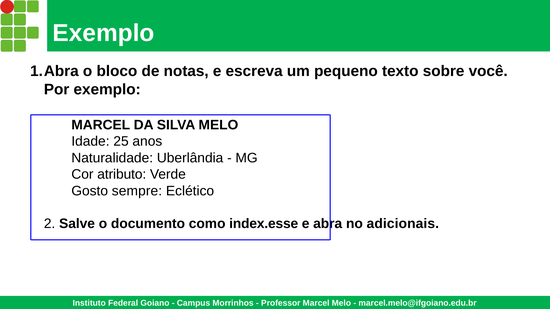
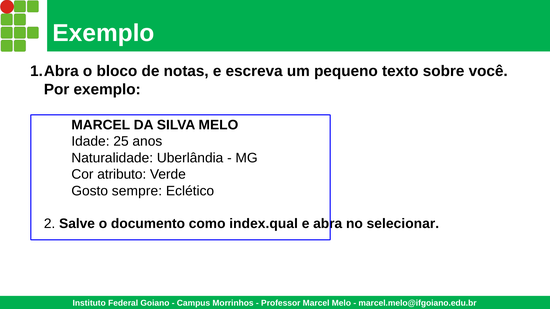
index.esse: index.esse -> index.qual (264, 224)
adicionais: adicionais -> selecionar (403, 224)
